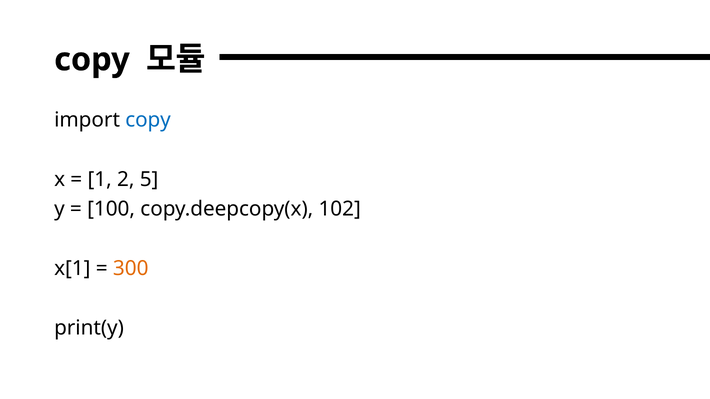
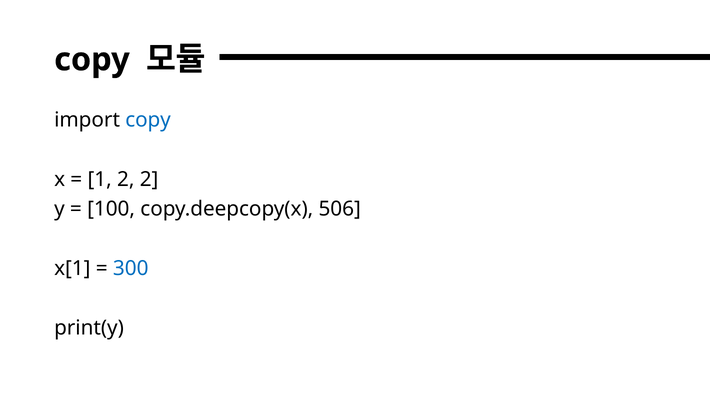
2 5: 5 -> 2 (149, 180)
102: 102 -> 506 (340, 209)
300 colour: orange -> blue (131, 269)
